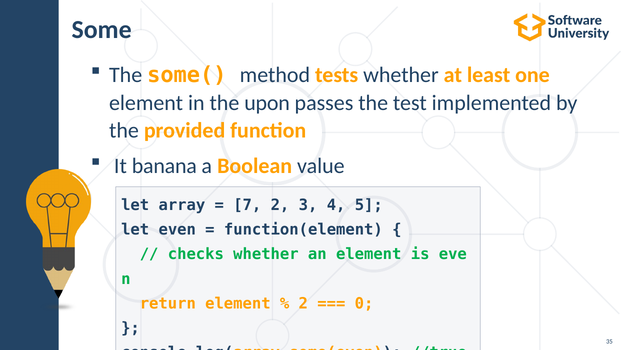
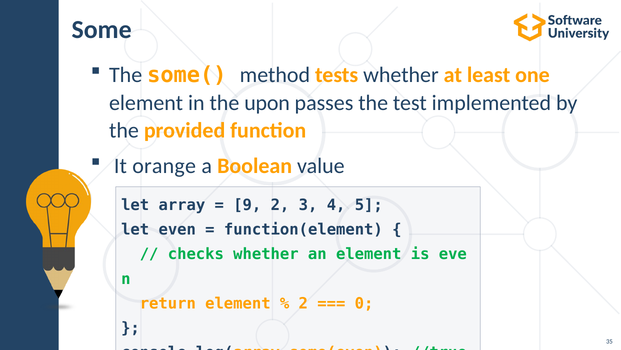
banana: banana -> orange (164, 166)
7: 7 -> 9 (247, 205)
